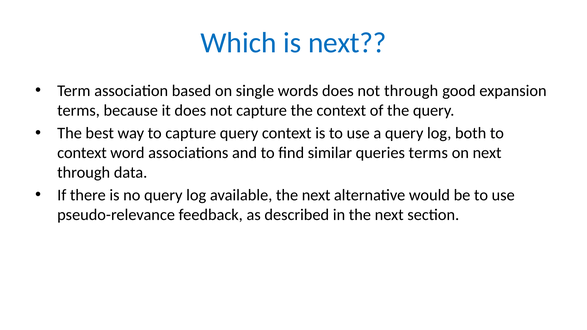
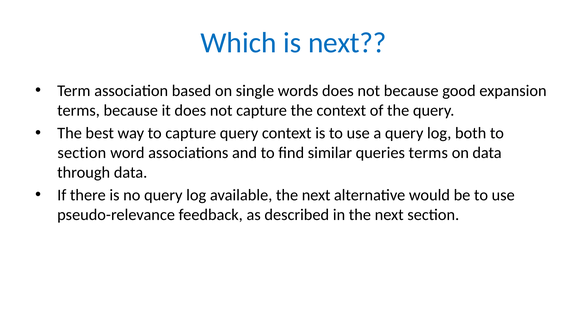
not through: through -> because (411, 91)
context: context -> section (82, 153)
on next: next -> data (487, 153)
